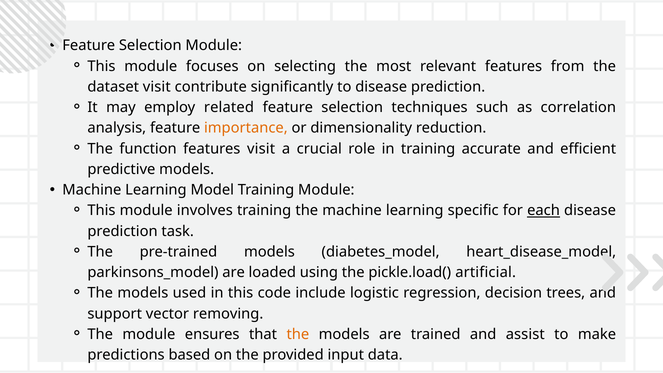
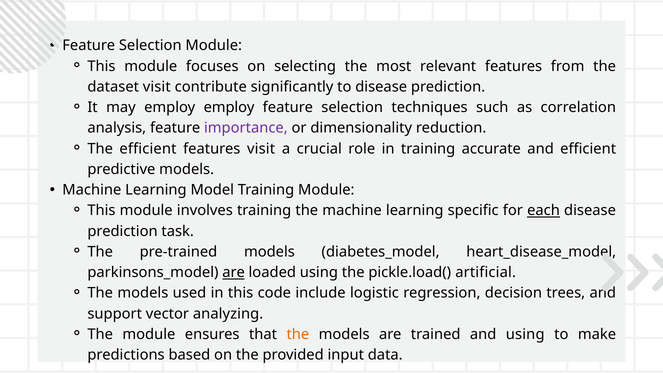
employ related: related -> employ (229, 107)
importance colour: orange -> purple (246, 128)
The function: function -> efficient (148, 149)
are underline: none -> present (234, 272)
removing: removing -> analyzing (228, 314)
and assist: assist -> using (525, 334)
